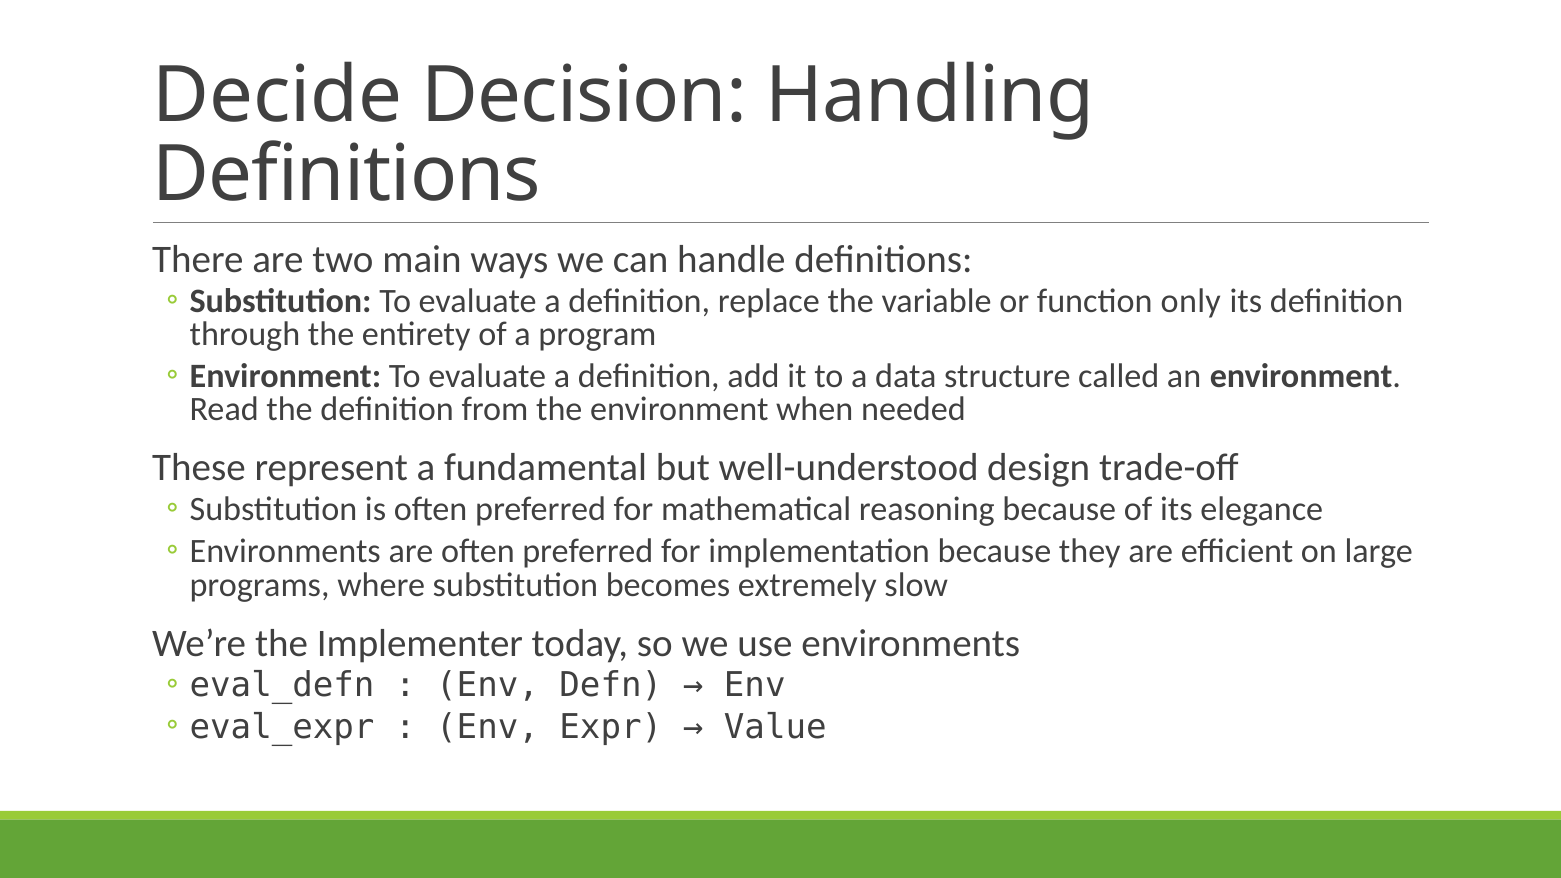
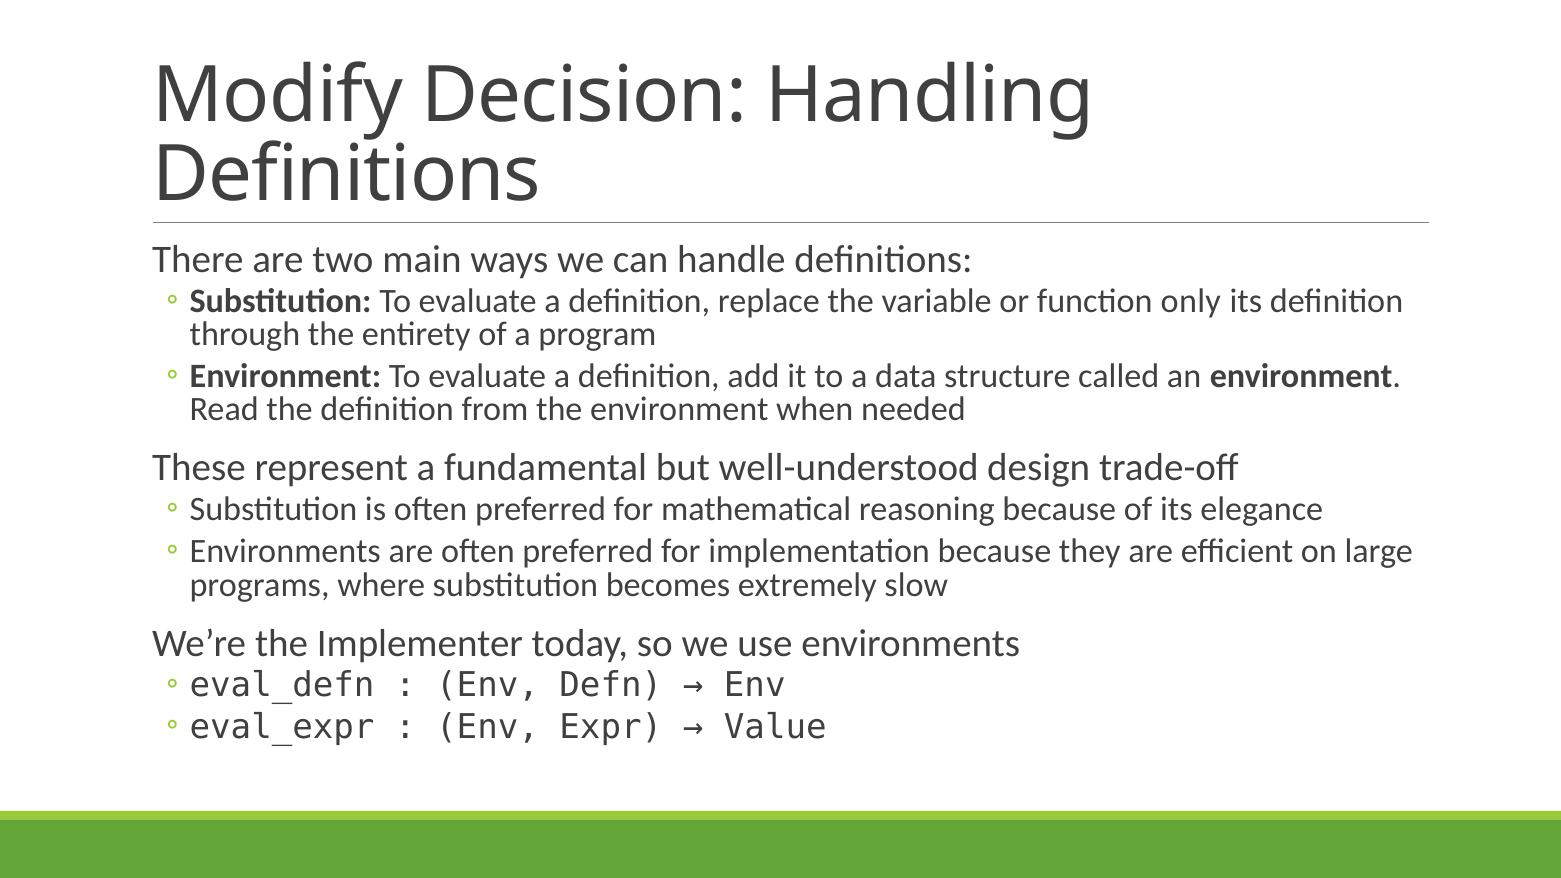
Decide: Decide -> Modify (278, 95)
